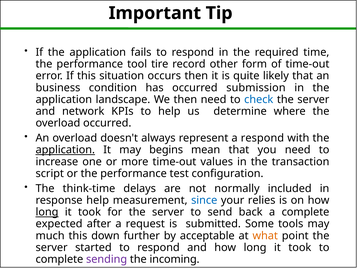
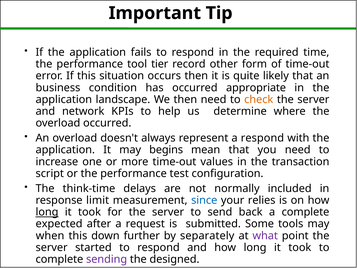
tire: tire -> tier (160, 64)
submission: submission -> appropriate (256, 88)
check colour: blue -> orange (259, 99)
application underline: present -> none (65, 150)
response help: help -> limit (98, 200)
much: much -> when (50, 235)
acceptable: acceptable -> separately (207, 235)
what colour: orange -> purple (265, 235)
incoming: incoming -> designed (174, 259)
